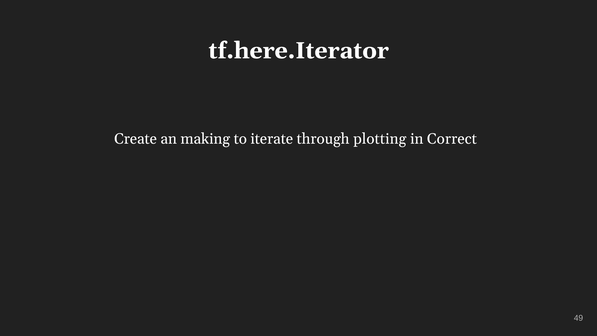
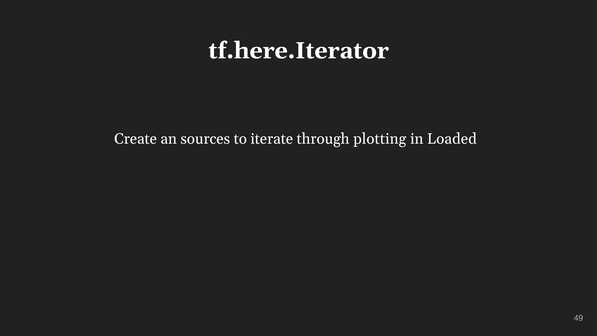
making: making -> sources (205, 139)
Correct: Correct -> Loaded (452, 139)
